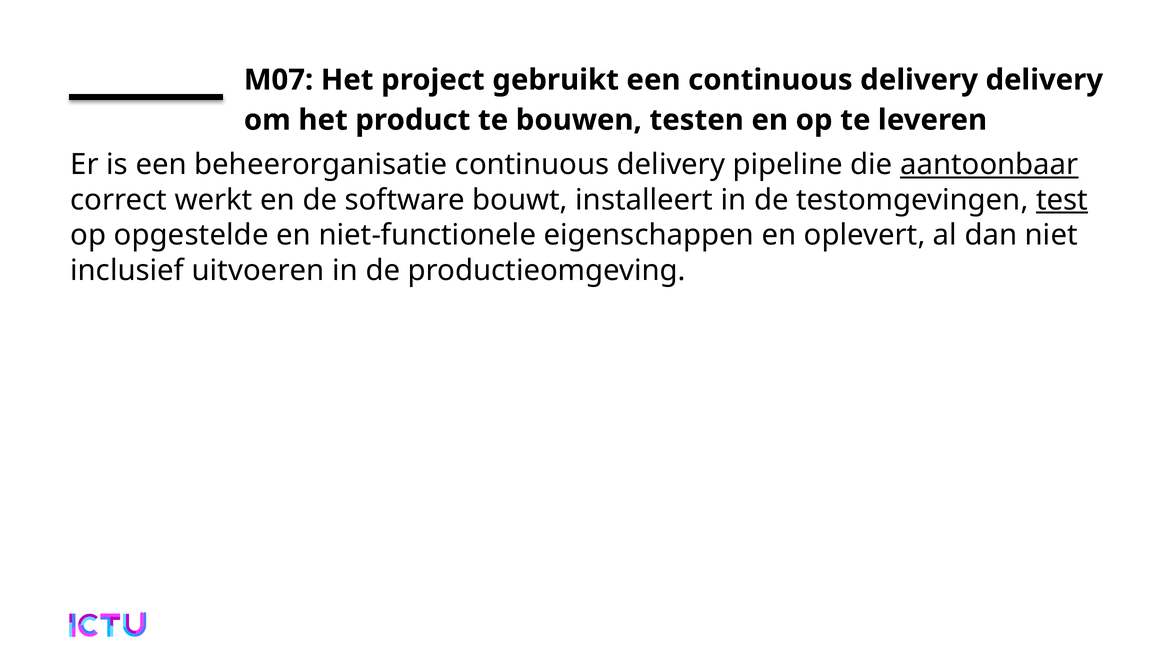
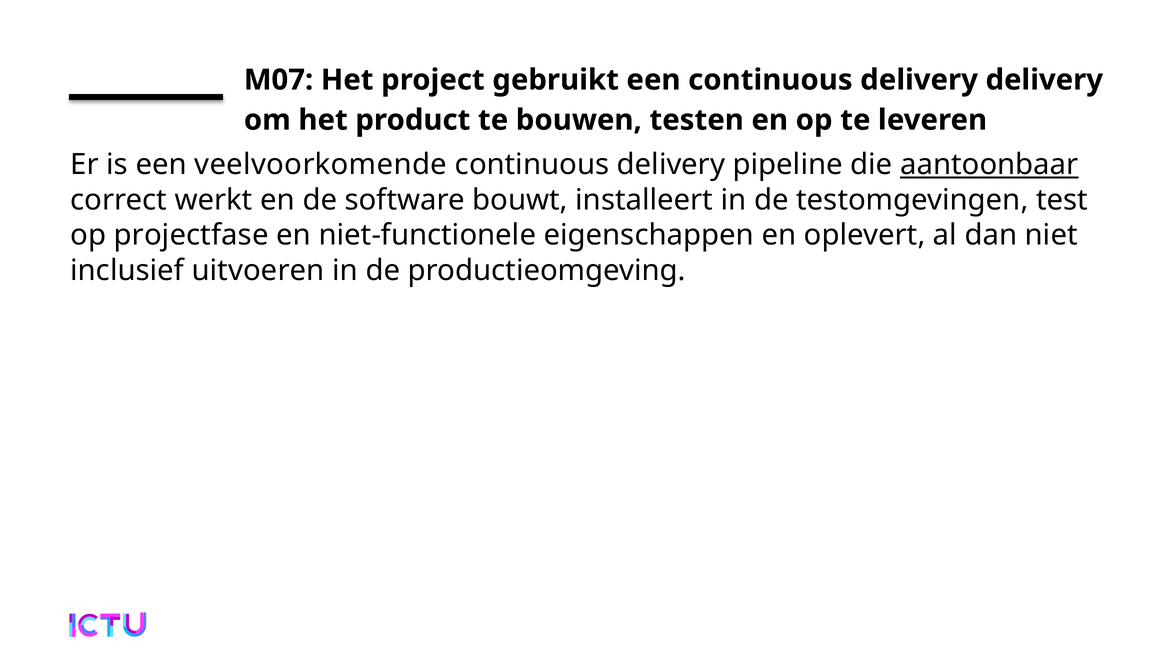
beheerorganisatie: beheerorganisatie -> veelvoorkomende (321, 165)
test underline: present -> none (1062, 200)
opgestelde: opgestelde -> projectfase (191, 235)
